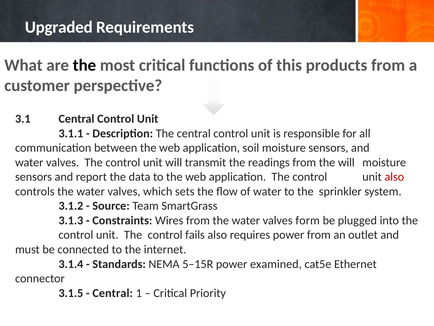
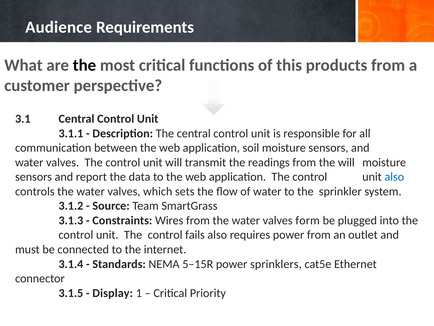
Upgraded: Upgraded -> Audience (59, 27)
also colour: red -> blue (394, 177)
examined: examined -> sprinklers (276, 264)
Central: Central -> Display (113, 293)
